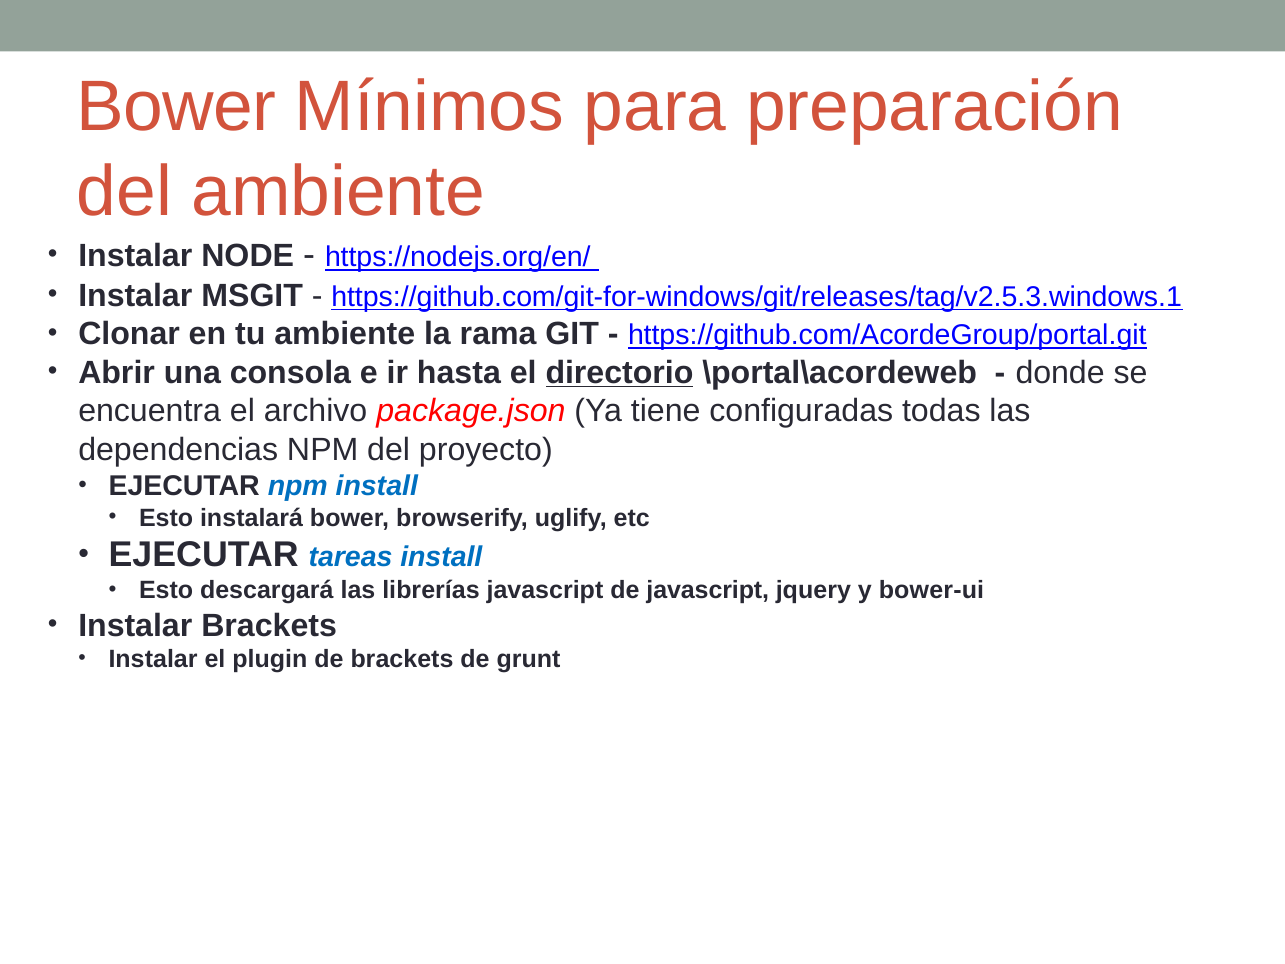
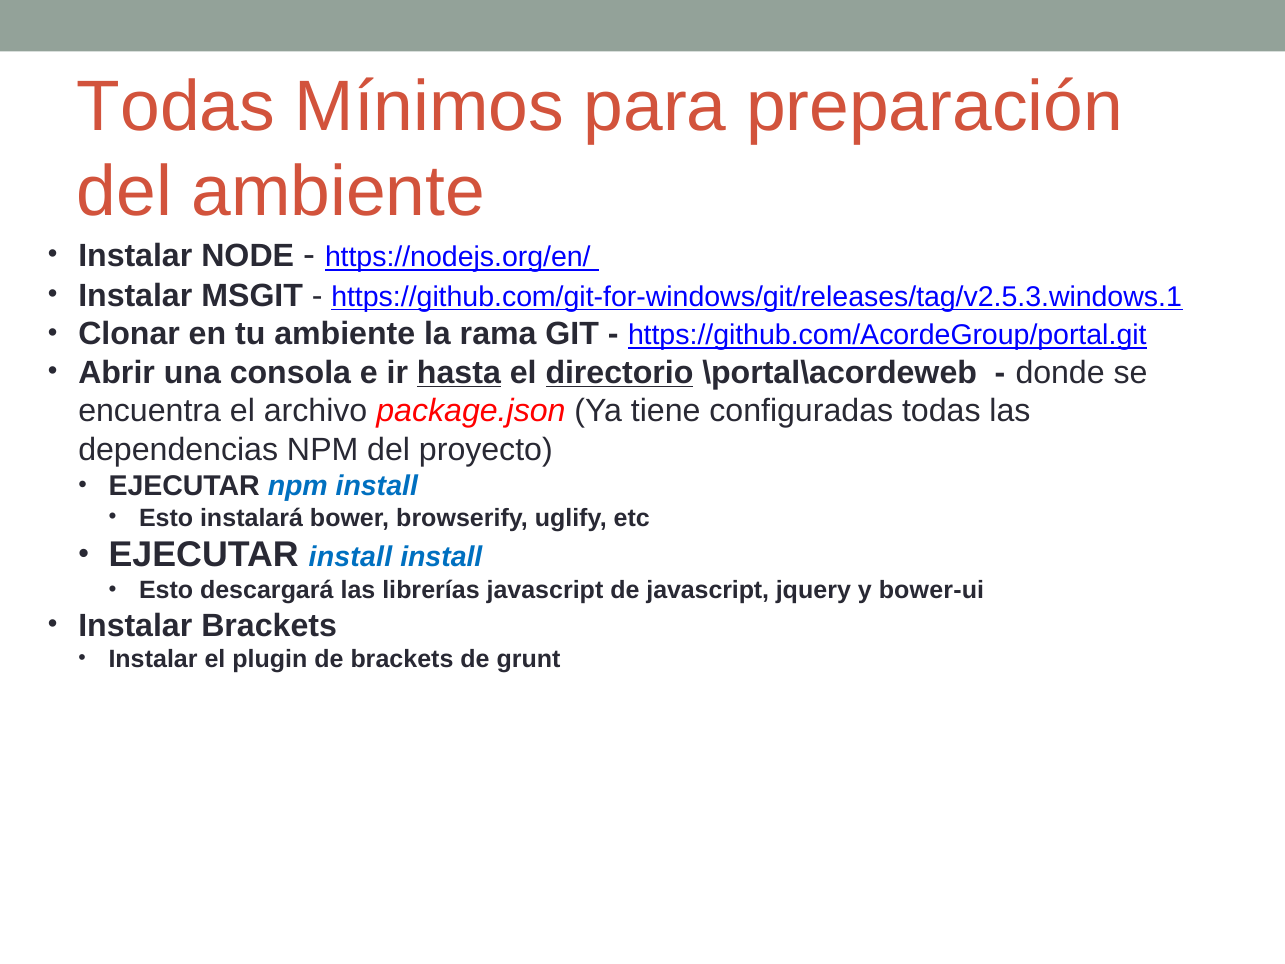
Bower: Bower -> Todas (176, 107)
hasta underline: none -> present (459, 373)
EJECUTAR tareas: tareas -> install (350, 557)
